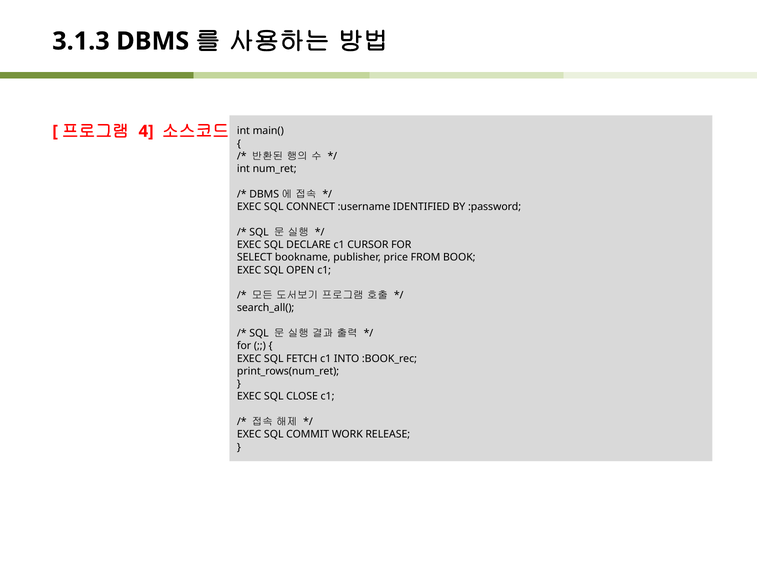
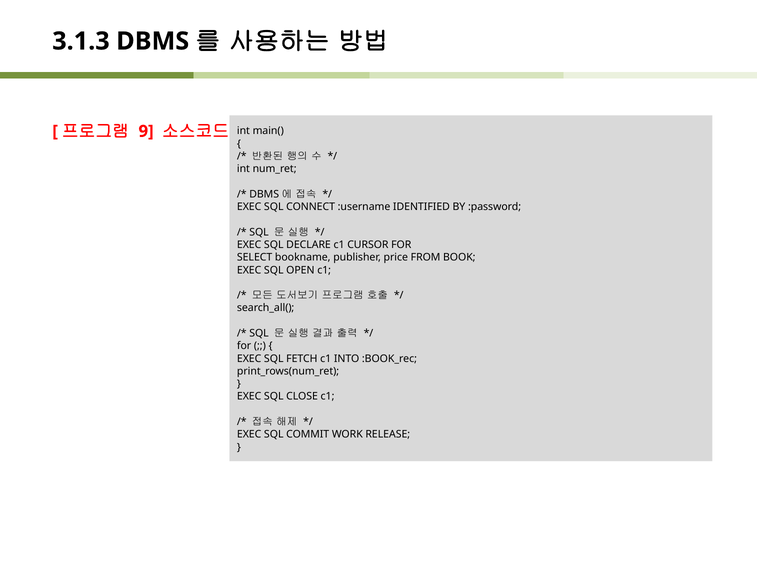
4: 4 -> 9 (146, 131)
